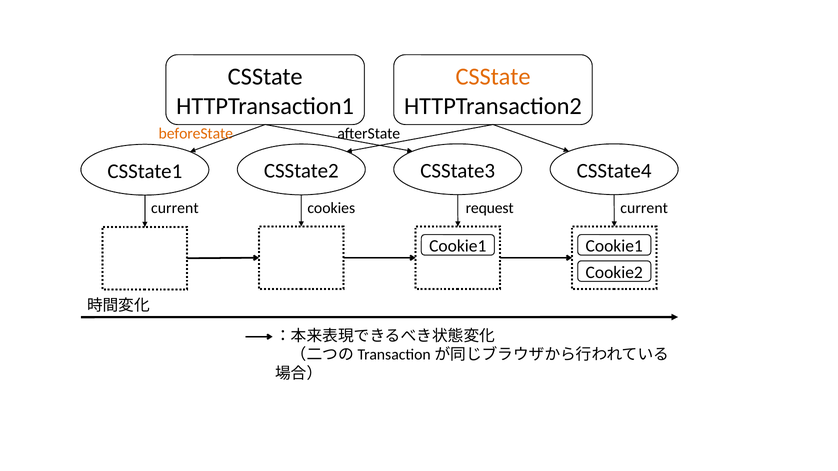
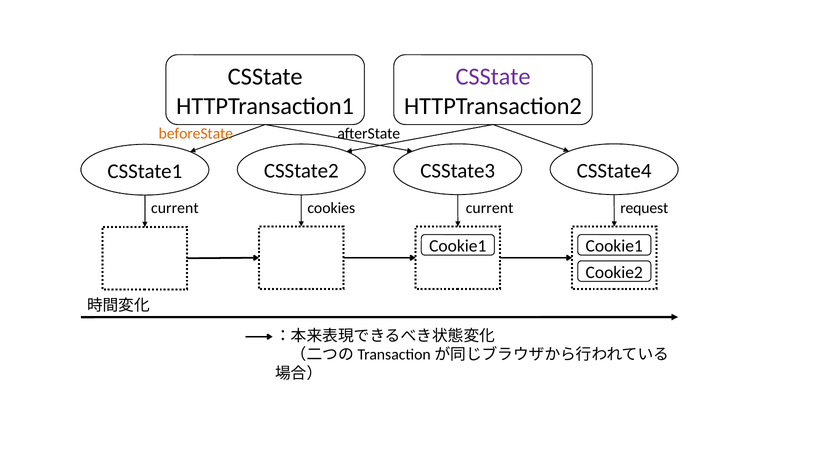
CSState colour: orange -> purple (493, 77)
current: current -> request (644, 208)
cookies request: request -> current (490, 208)
